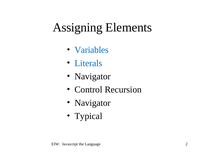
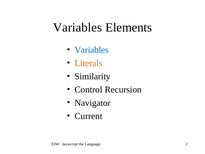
Assigning: Assigning -> Variables (77, 27)
Literals colour: blue -> orange (88, 63)
Navigator: Navigator -> Similarity (93, 76)
Typical: Typical -> Current (88, 116)
